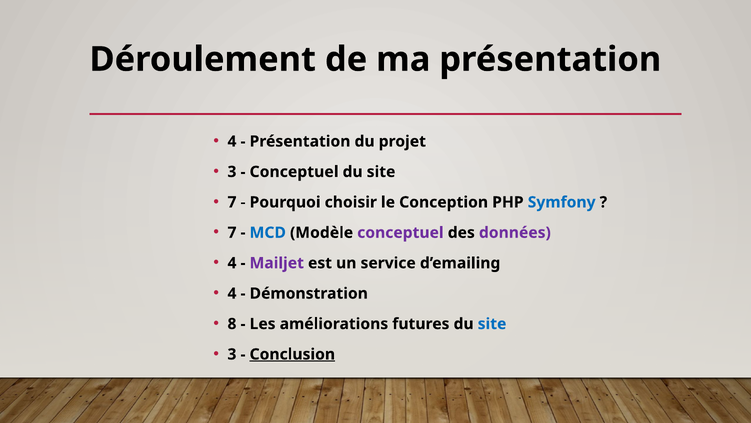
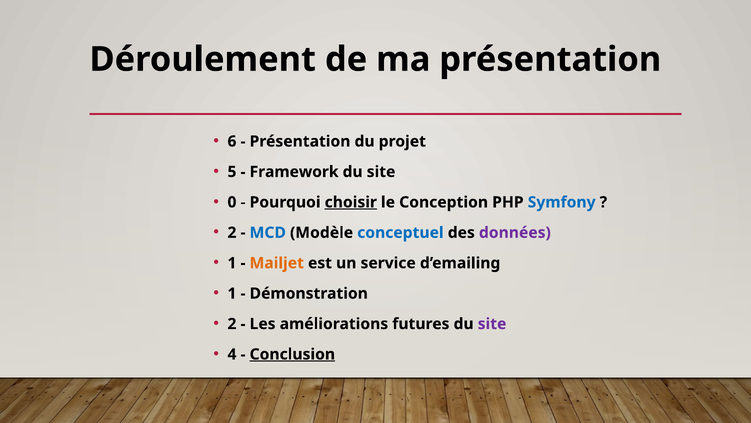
4: 4 -> 6 (232, 141)
3: 3 -> 5 (232, 172)
Conceptuel: Conceptuel -> Framework (294, 172)
7: 7 -> 0 (232, 202)
choisir underline: none -> present (351, 202)
7: 7 -> 2 (232, 232)
conceptuel colour: purple -> blue (400, 232)
4: 4 -> 1 (232, 263)
Mailjet colour: purple -> orange (277, 263)
4: 4 -> 1 (232, 293)
8: 8 -> 2 (232, 324)
site colour: blue -> purple (492, 324)
3: 3 -> 4 (232, 354)
